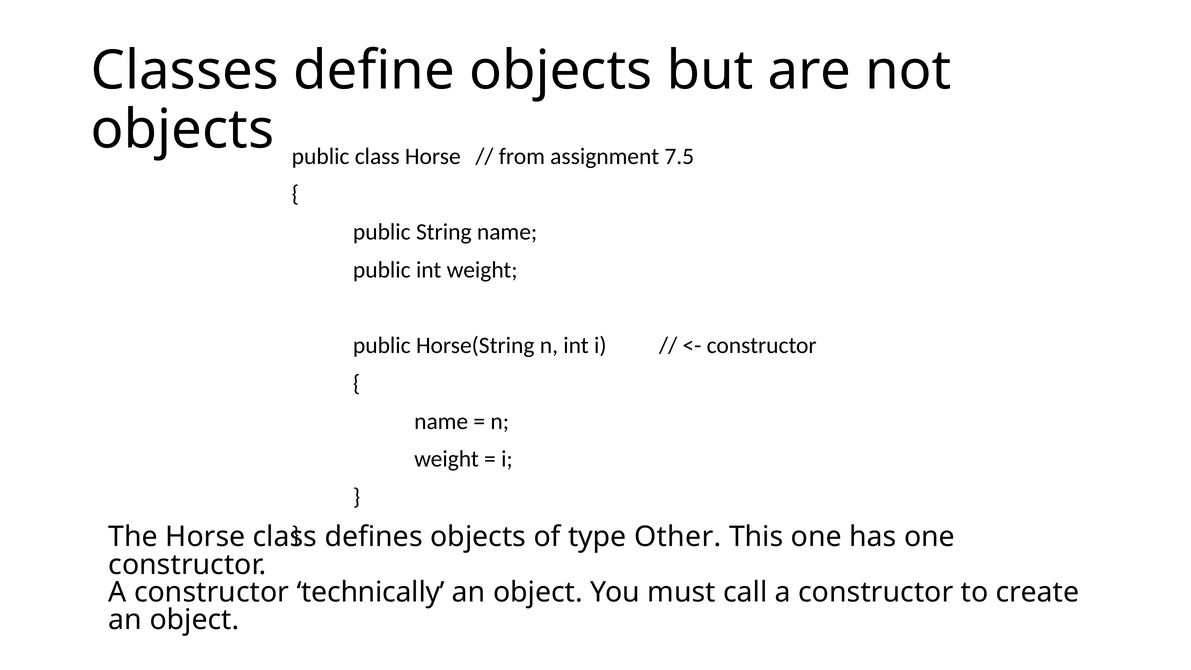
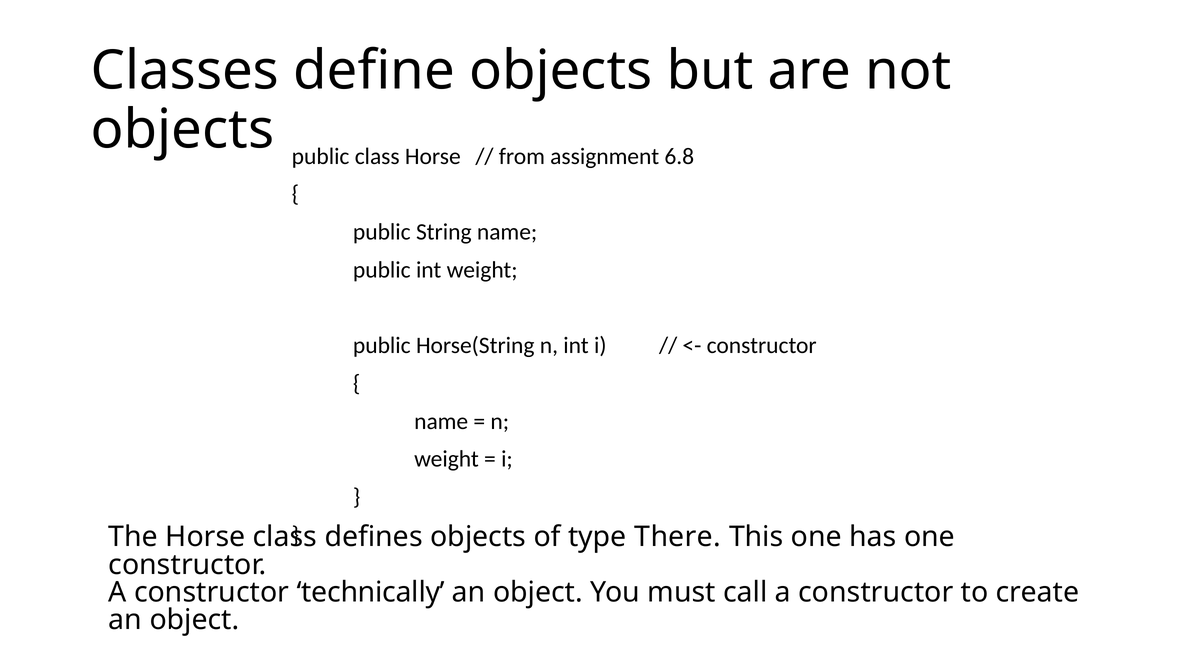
7.5: 7.5 -> 6.8 (679, 156)
Other: Other -> There (678, 537)
